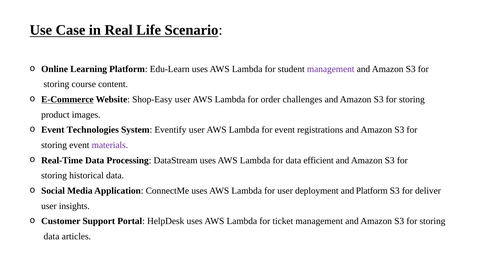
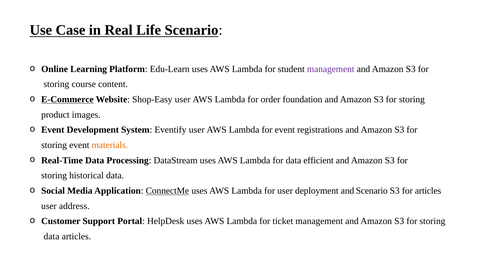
challenges: challenges -> foundation (303, 99)
Technologies: Technologies -> Development (93, 130)
materials colour: purple -> orange (110, 145)
ConnectMe underline: none -> present (167, 191)
and Platform: Platform -> Scenario (372, 191)
for deliver: deliver -> articles (428, 191)
insights: insights -> address (74, 206)
